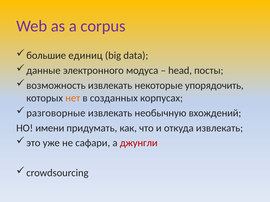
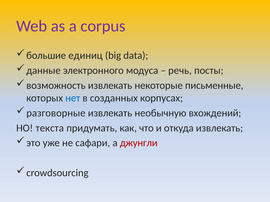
head: head -> речь (180, 71)
упорядочить: упорядочить -> письменные (214, 86)
нет colour: orange -> blue (73, 98)
имени: имени -> текста (50, 128)
